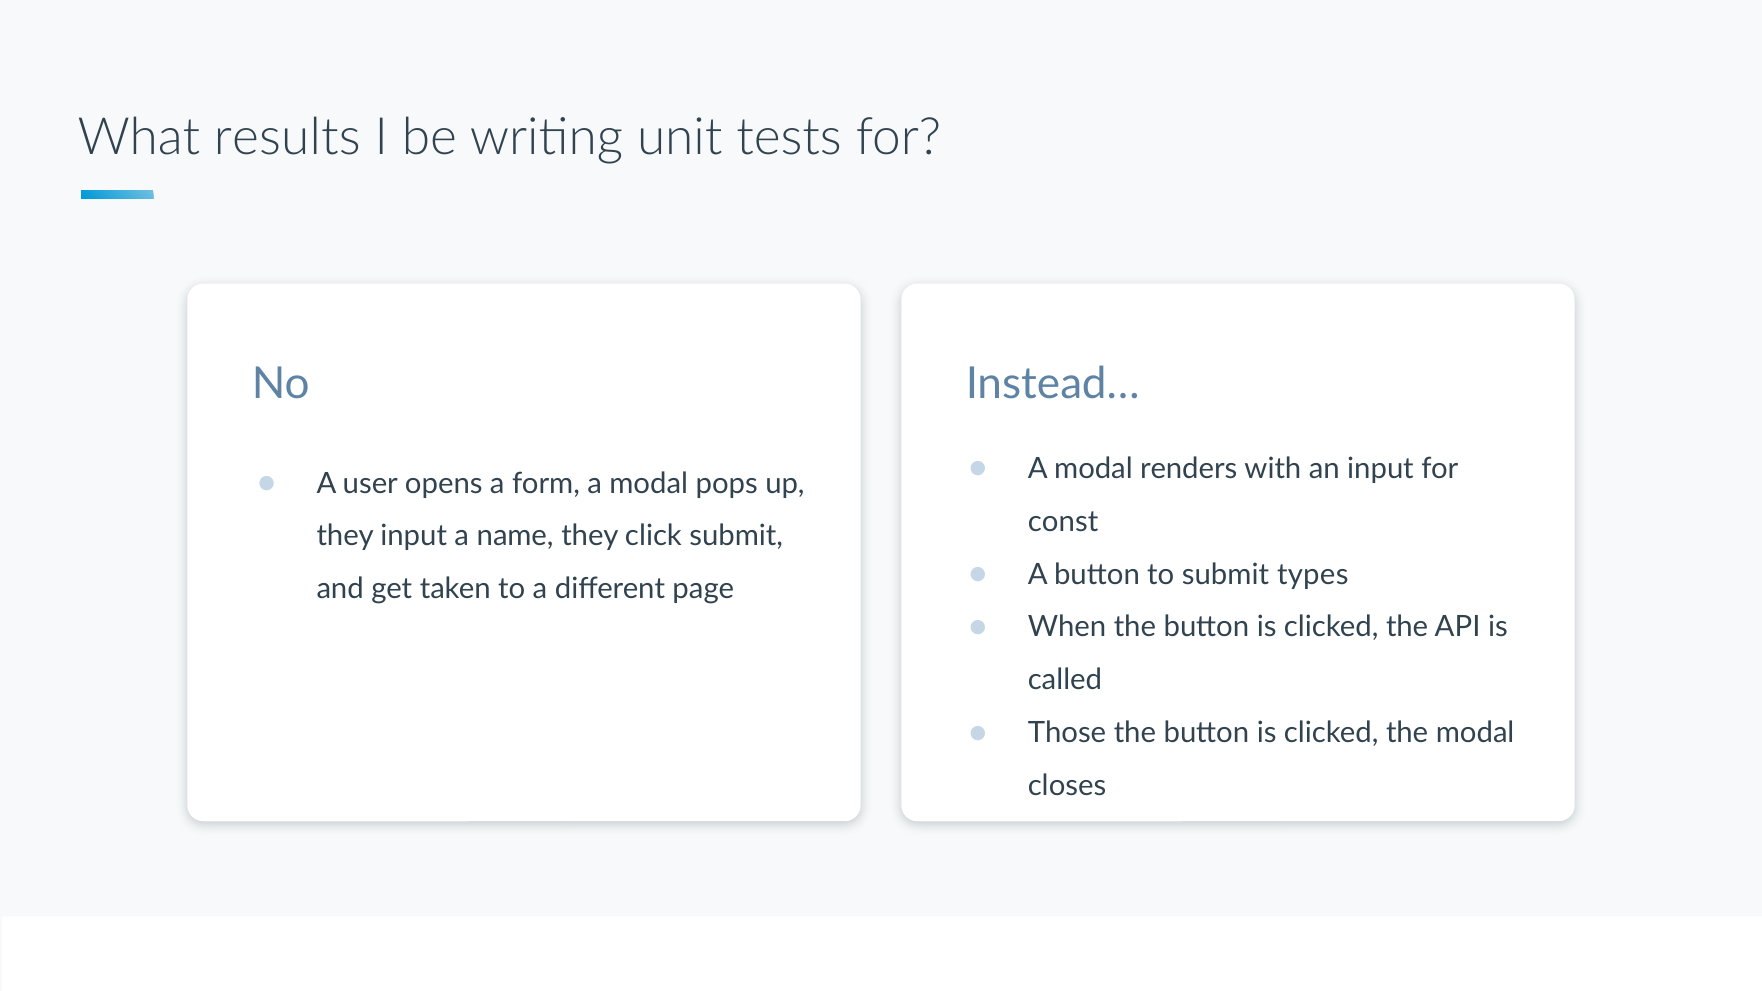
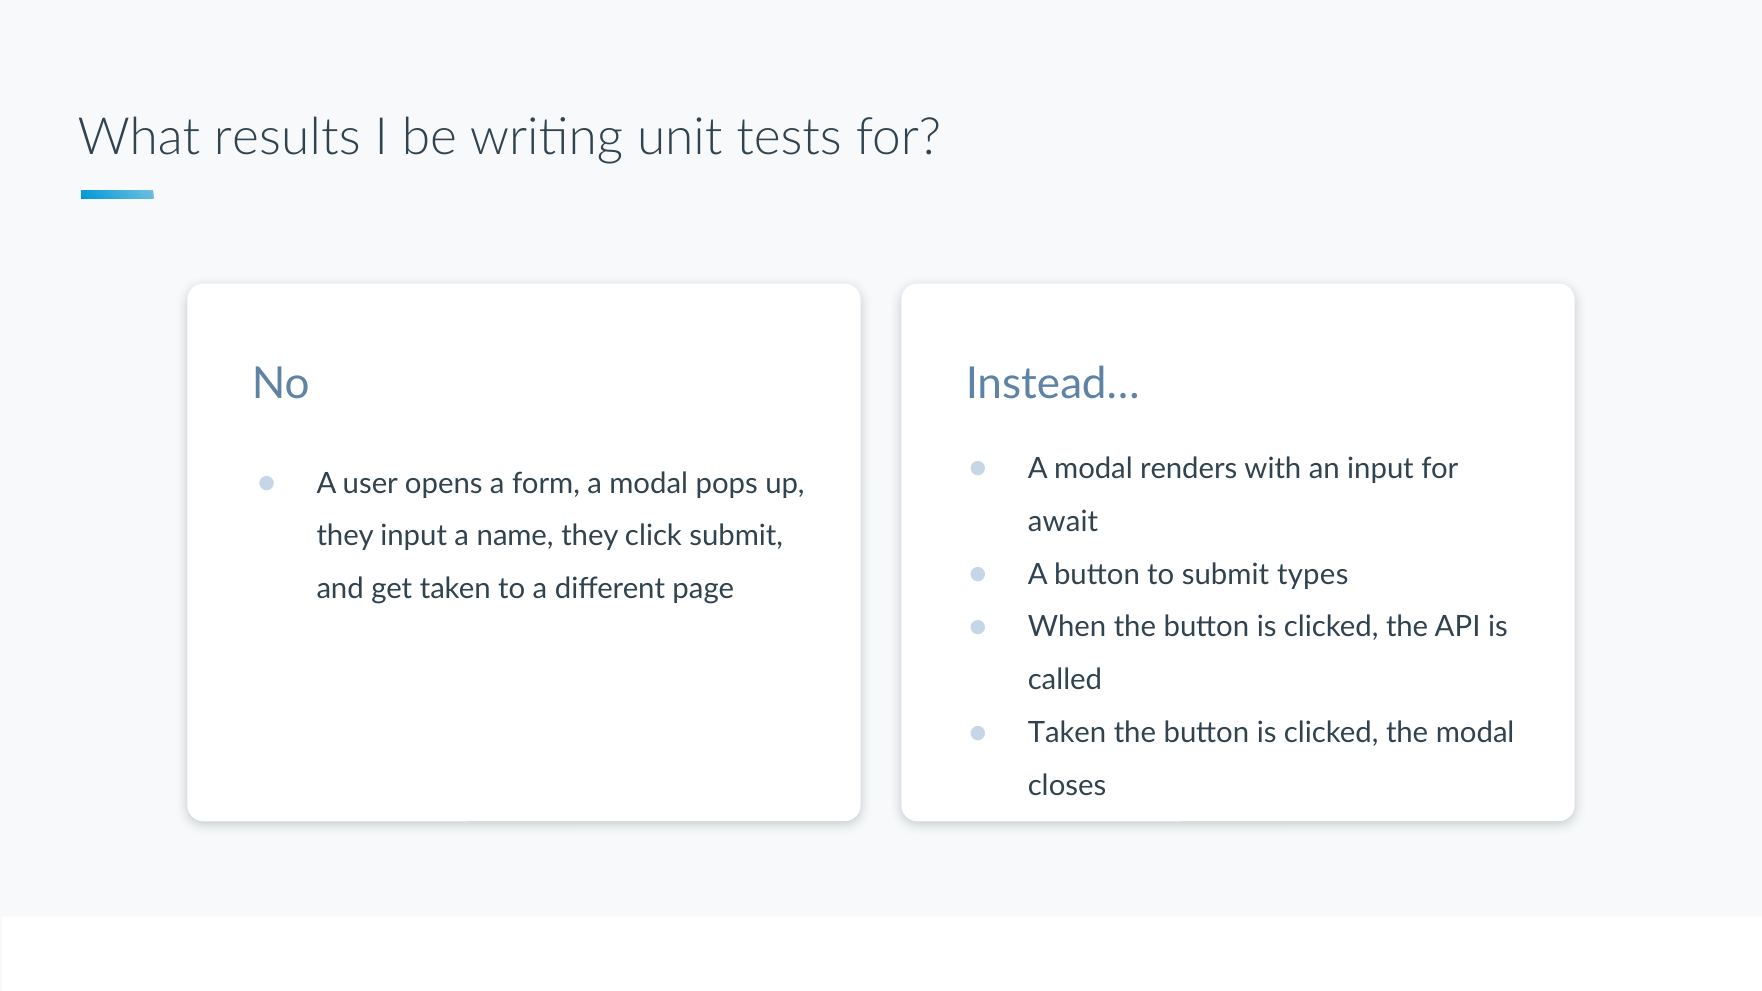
const: const -> await (1063, 522)
Those: Those -> Taken (1067, 733)
